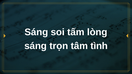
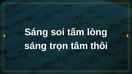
tình: tình -> thôi (99, 46)
